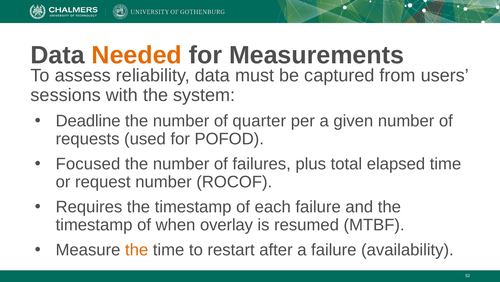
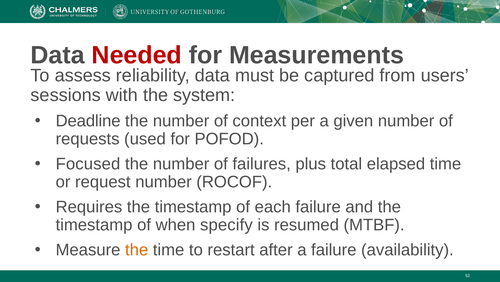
Needed colour: orange -> red (137, 55)
quarter: quarter -> context (259, 121)
overlay: overlay -> specify (226, 224)
